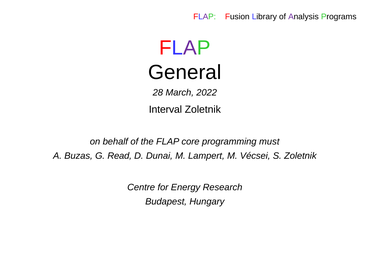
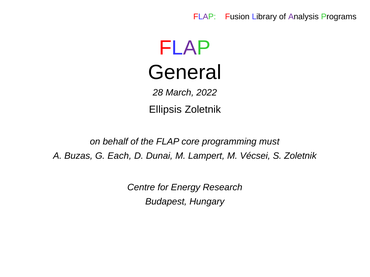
Interval: Interval -> Ellipsis (165, 110)
Read: Read -> Each (120, 156)
